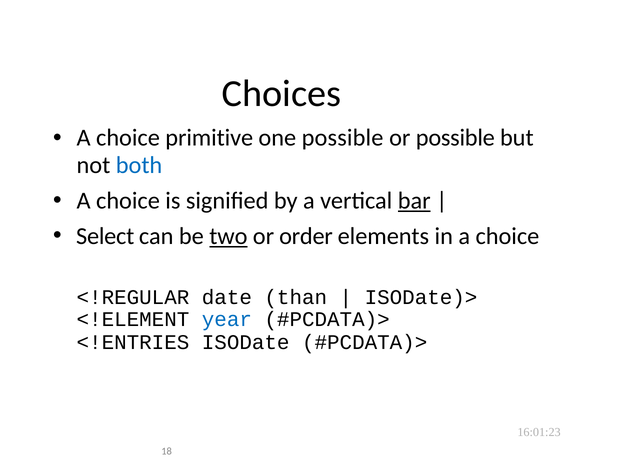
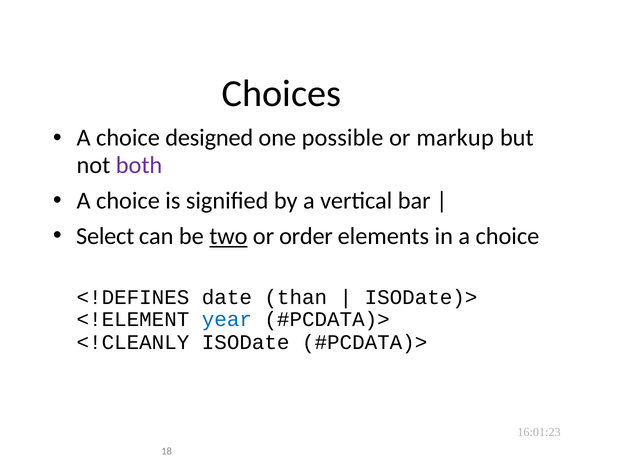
primitive: primitive -> designed (209, 138)
or possible: possible -> markup (455, 138)
both colour: blue -> purple (139, 165)
bar underline: present -> none (414, 201)
<!REGULAR: <!REGULAR -> <!DEFINES (133, 298)
<!ENTRIES: <!ENTRIES -> <!CLEANLY (133, 343)
